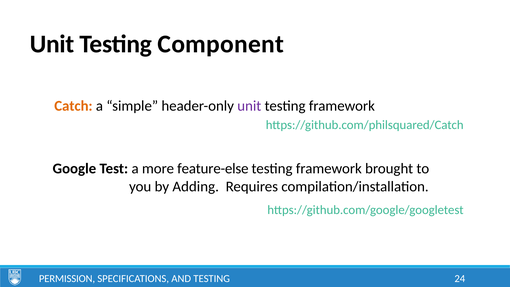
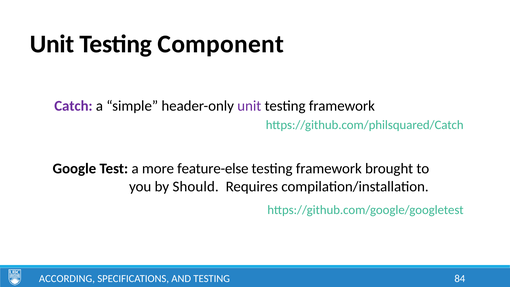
Catch colour: orange -> purple (73, 106)
Adding: Adding -> Should (196, 186)
PERMISSION: PERMISSION -> ACCORDING (67, 278)
24: 24 -> 84 (460, 278)
